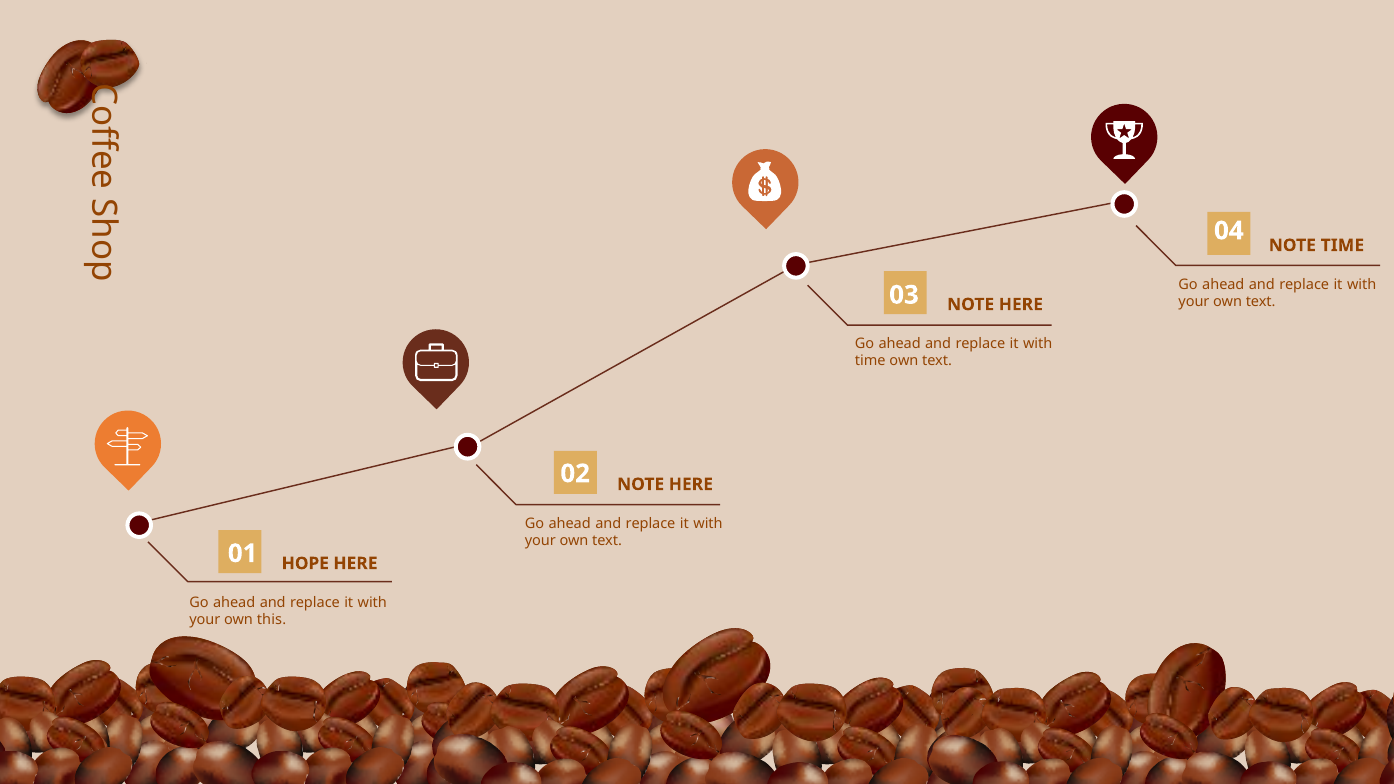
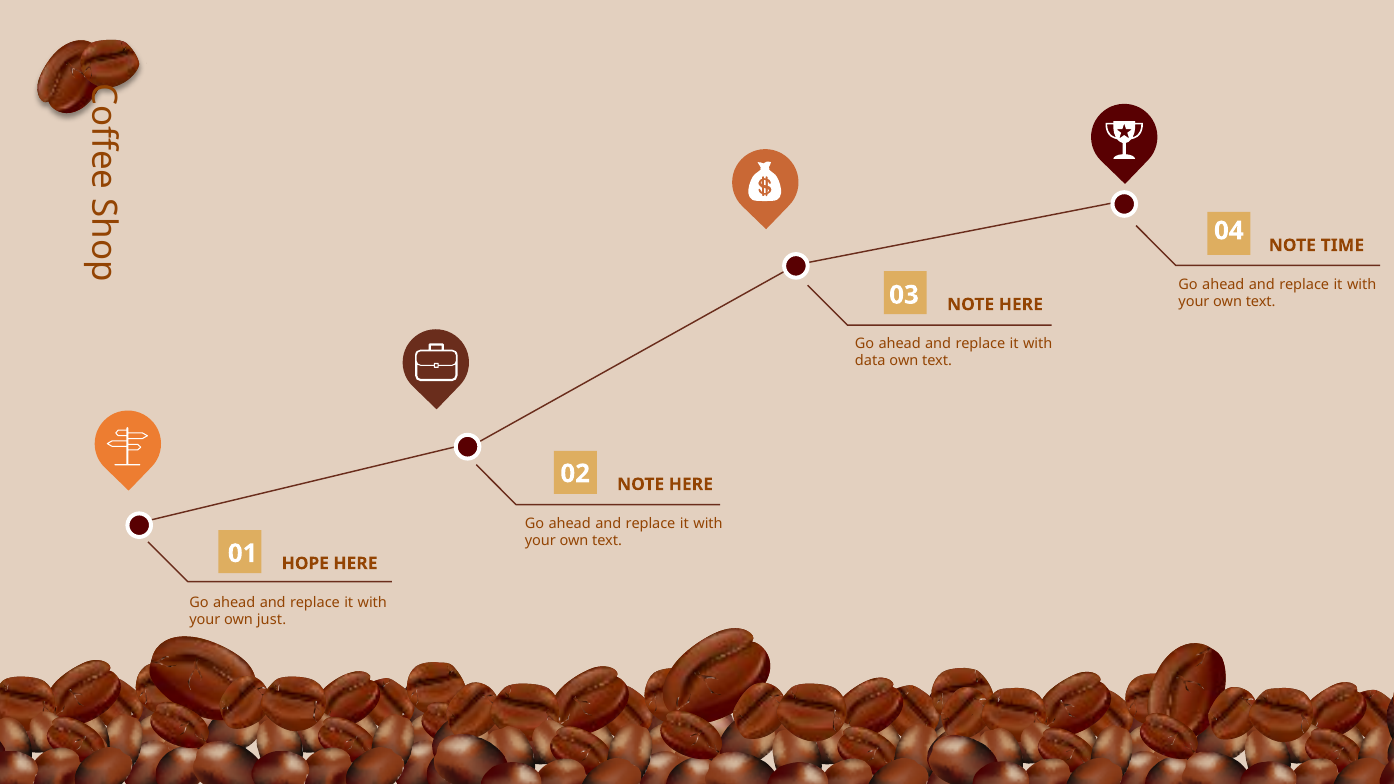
time: time -> data (870, 361)
this: this -> just (272, 620)
